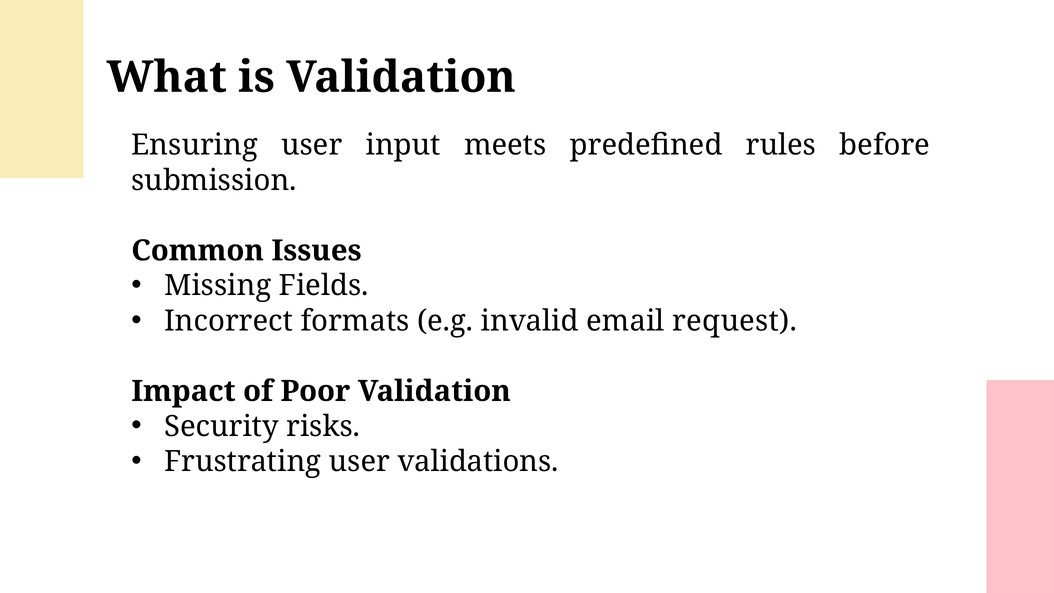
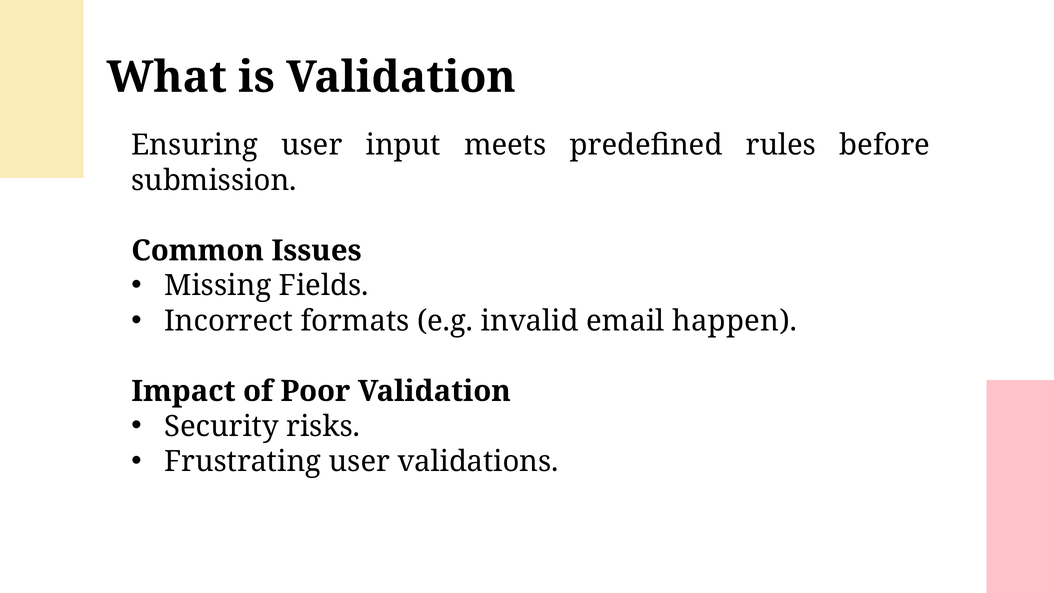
request: request -> happen (735, 321)
